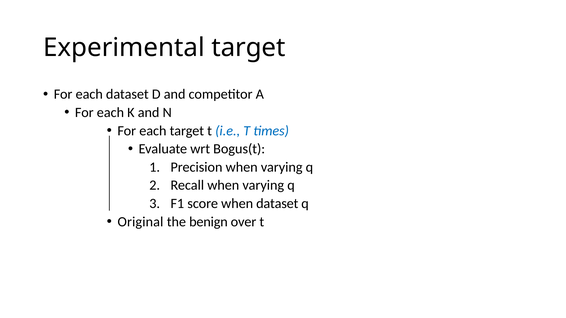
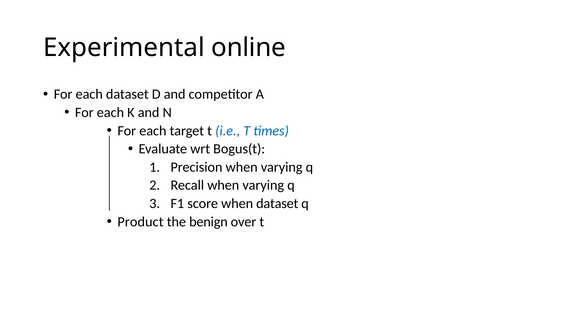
Experimental target: target -> online (249, 48)
Original: Original -> Product (140, 222)
